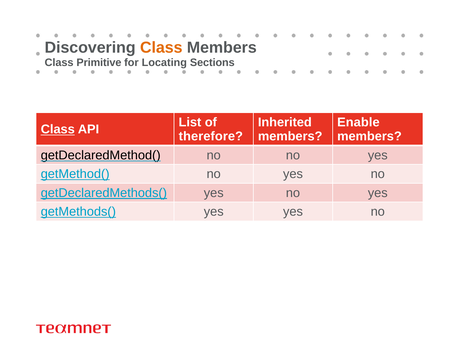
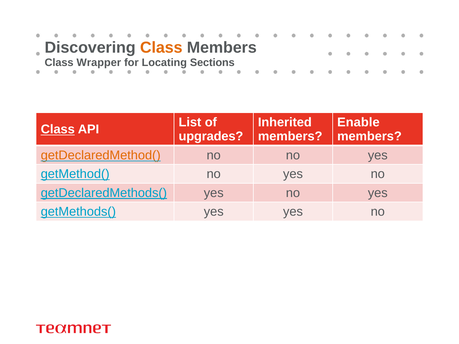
Primitive: Primitive -> Wrapper (99, 63)
therefore: therefore -> upgrades (211, 137)
getDeclaredMethod( colour: black -> orange (101, 155)
